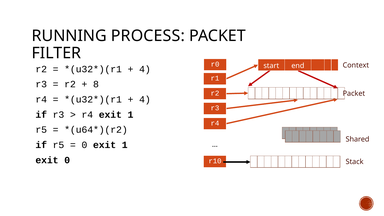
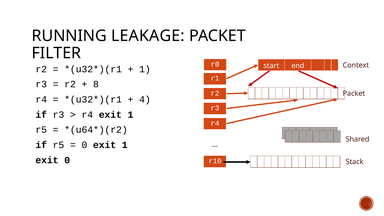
PROCESS: PROCESS -> LEAKAGE (148, 36)
4: 4 -> 1 (145, 69)
